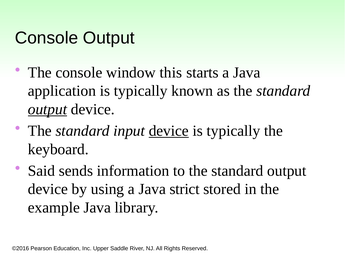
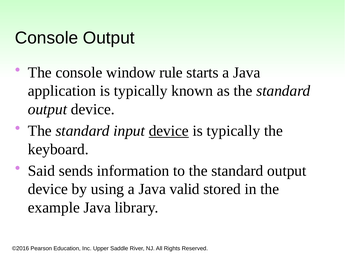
this: this -> rule (171, 72)
output underline: present -> none (47, 109)
strict: strict -> valid (185, 189)
